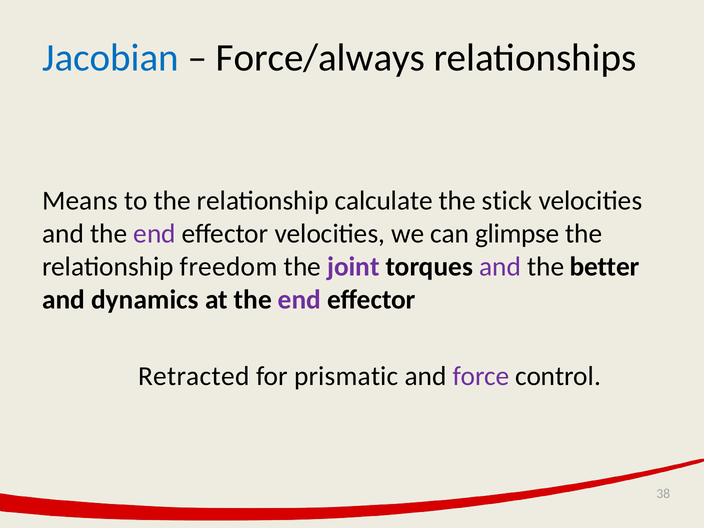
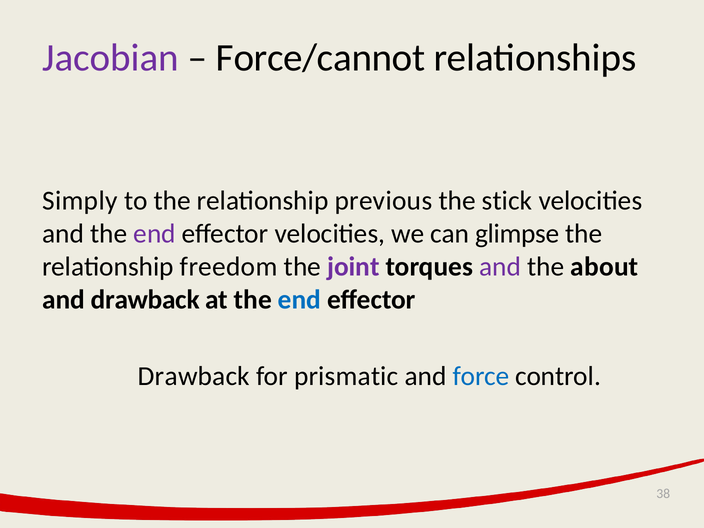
Jacobian colour: blue -> purple (111, 58)
Force/always: Force/always -> Force/cannot (321, 58)
Means: Means -> Simply (80, 201)
calculate: calculate -> previous (383, 201)
better: better -> about (604, 267)
and dynamics: dynamics -> drawback (145, 300)
end colour: purple -> blue (300, 300)
Retracted: Retracted -> Drawback (194, 376)
force colour: purple -> blue (481, 376)
